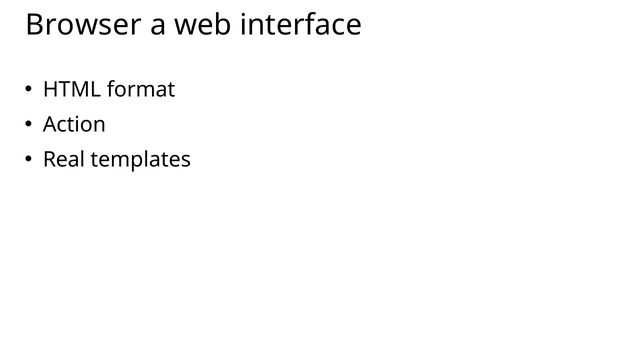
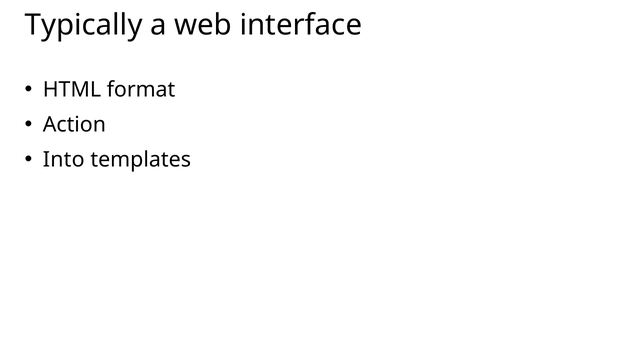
Browser: Browser -> Typically (84, 25)
Real: Real -> Into (64, 160)
